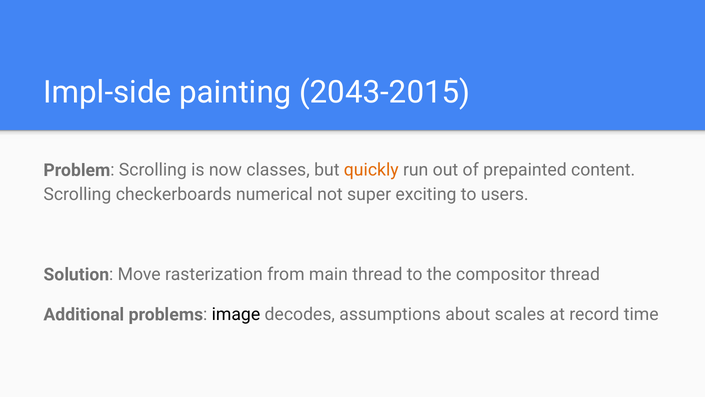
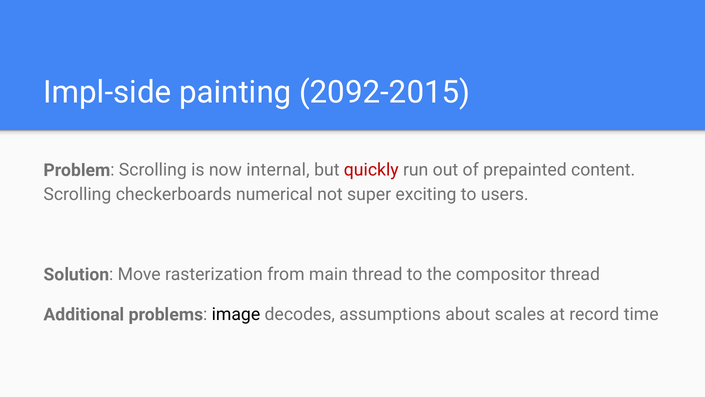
2043-2015: 2043-2015 -> 2092-2015 (385, 92)
classes: classes -> internal (278, 170)
quickly colour: orange -> red (371, 170)
